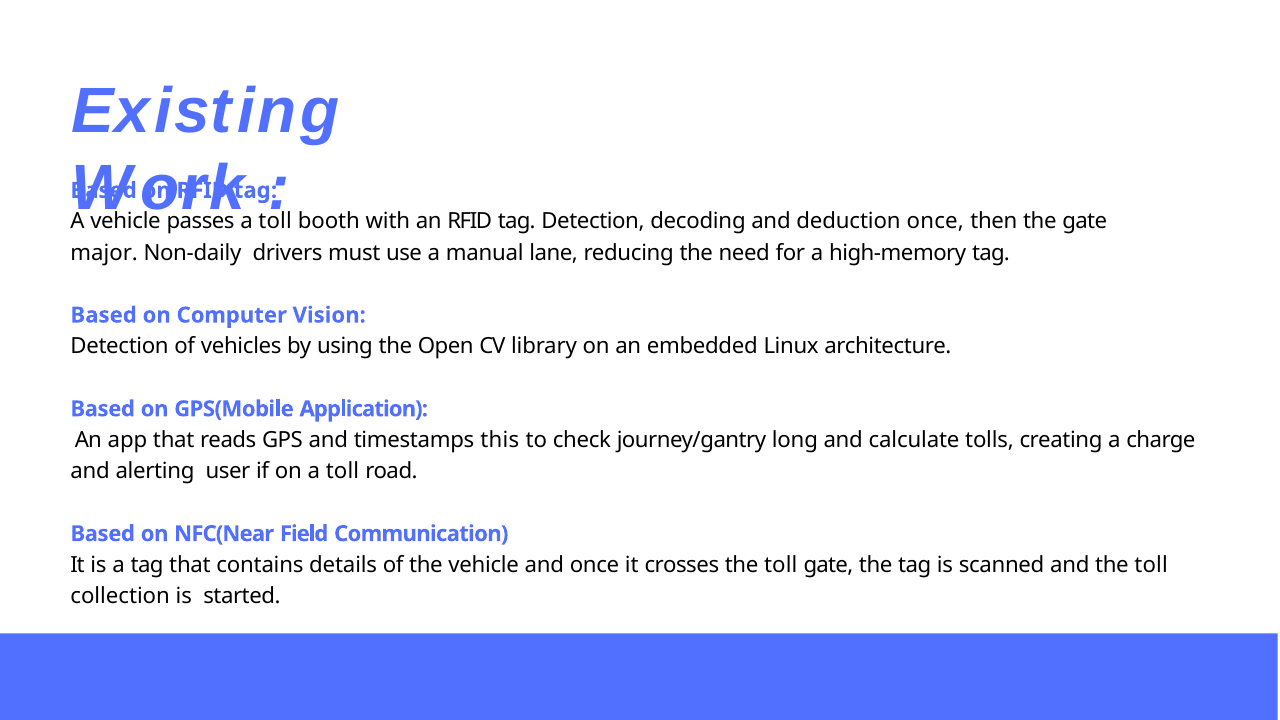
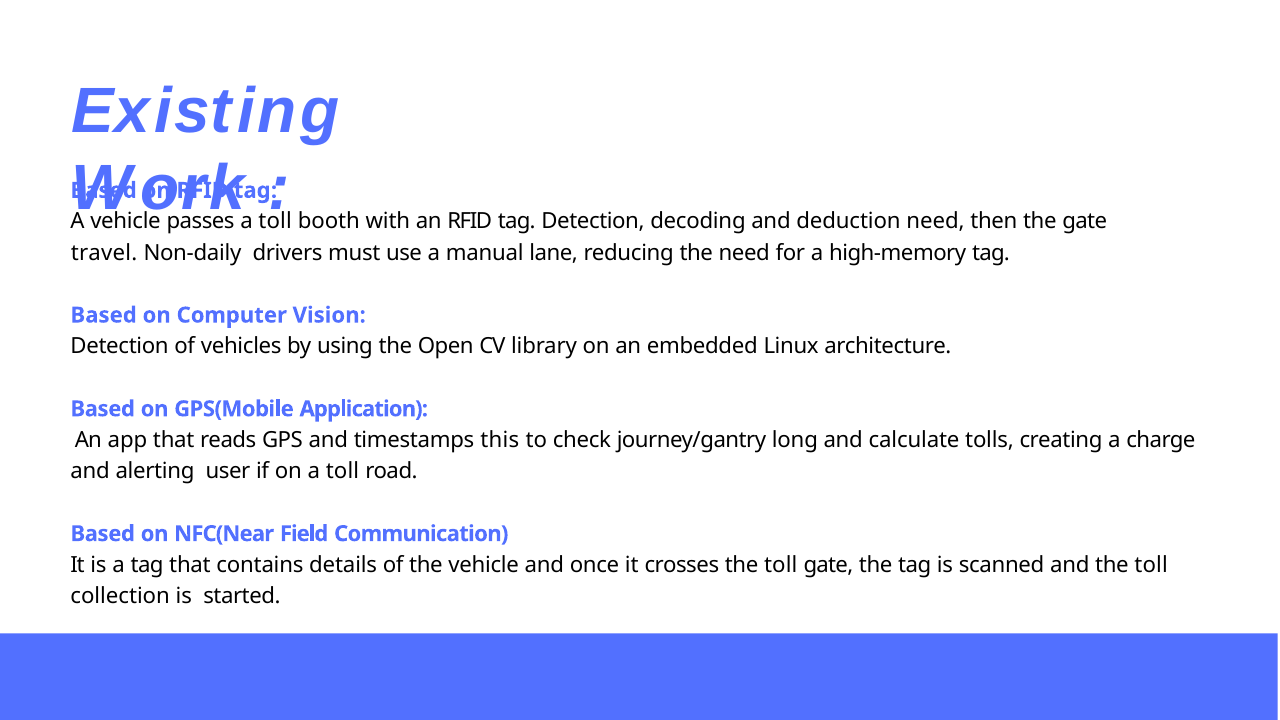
deduction once: once -> need (935, 222)
major: major -> travel (104, 253)
